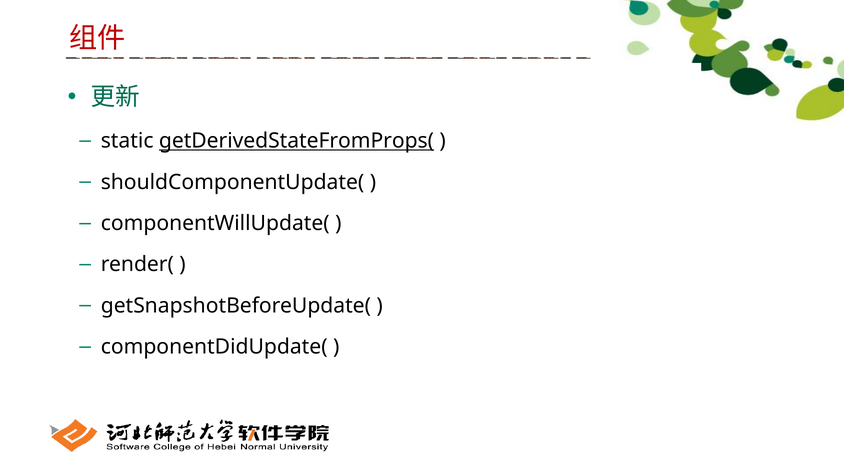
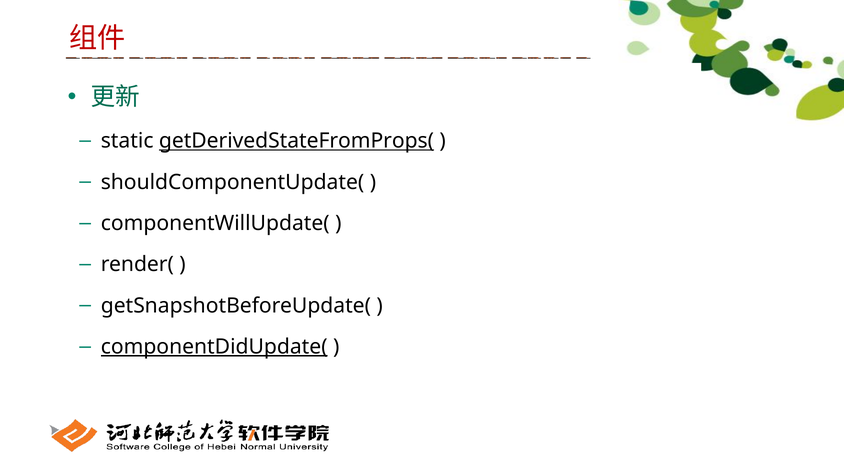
componentDidUpdate( underline: none -> present (214, 347)
